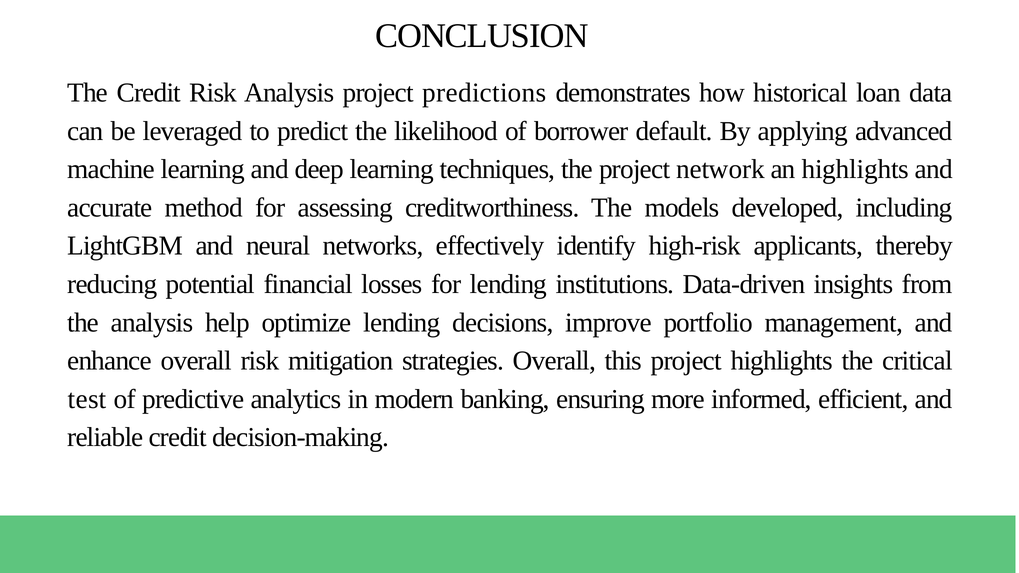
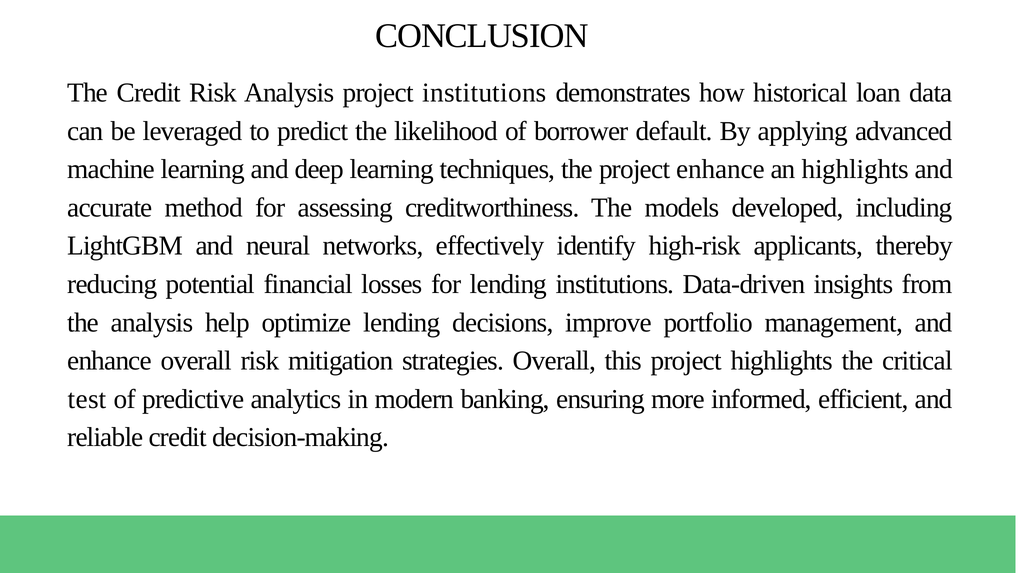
project predictions: predictions -> institutions (484, 93)
project network: network -> enhance (720, 169)
